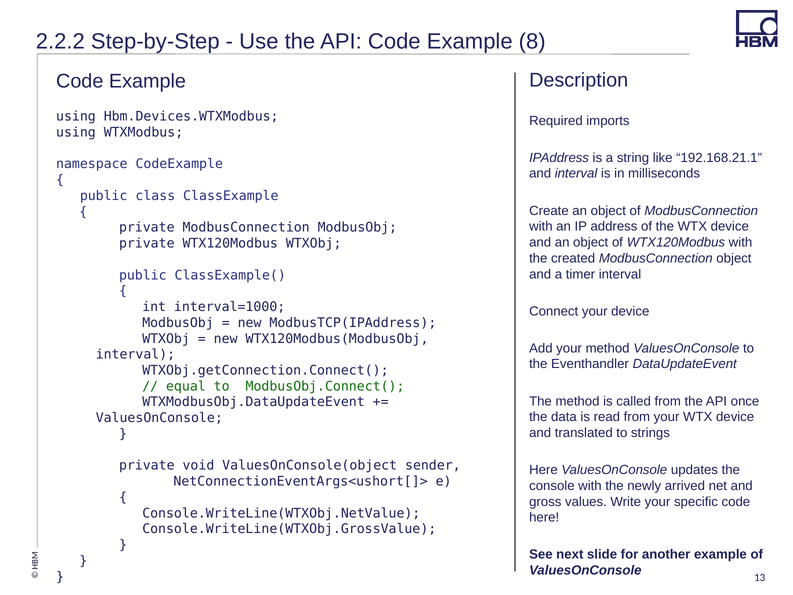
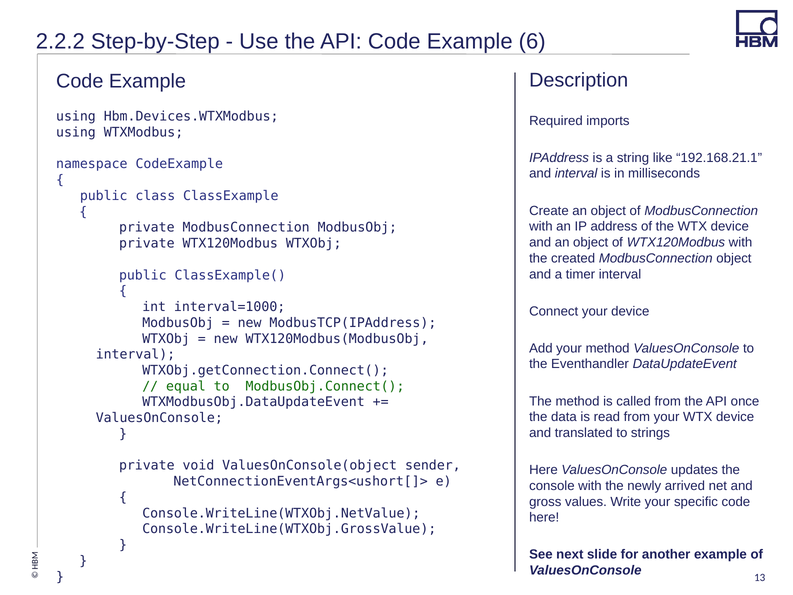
8: 8 -> 6 (532, 41)
